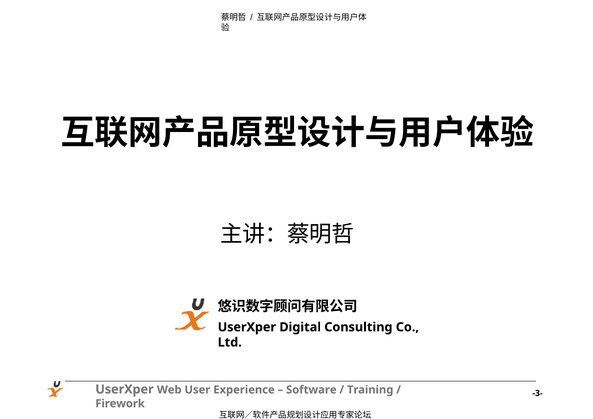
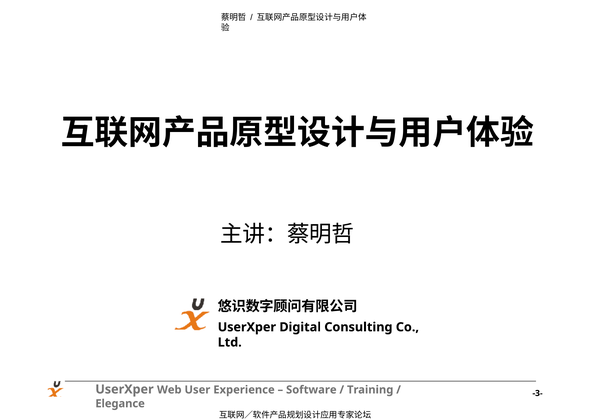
Firework: Firework -> Elegance (120, 404)
